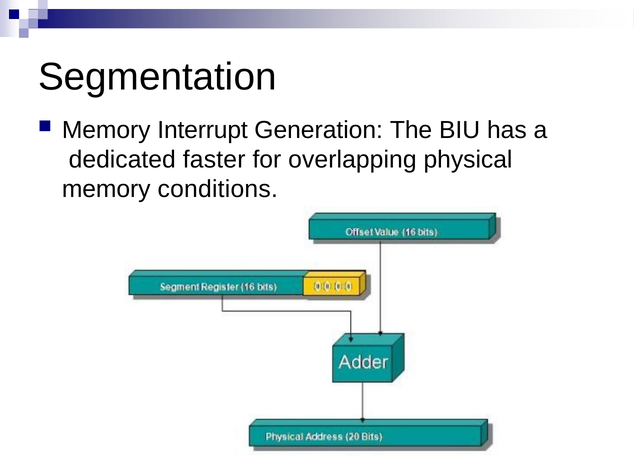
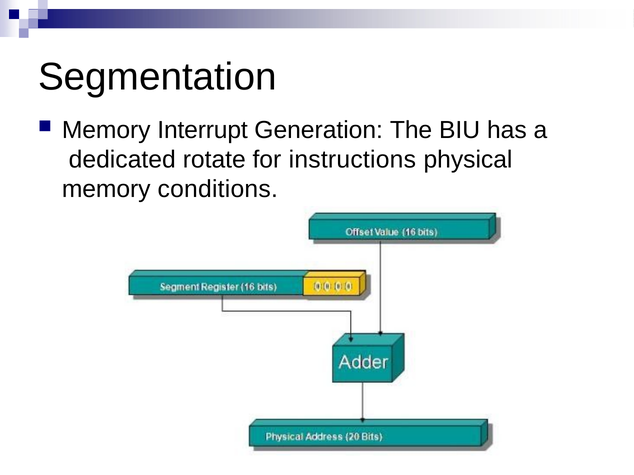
faster: faster -> rotate (214, 160)
overlapping: overlapping -> instructions (352, 160)
